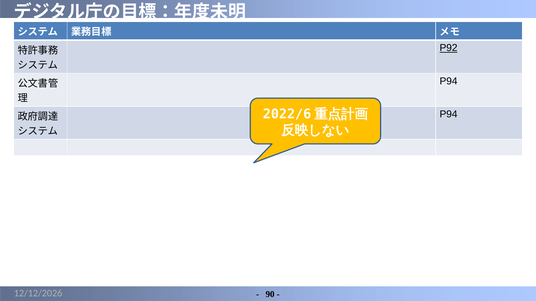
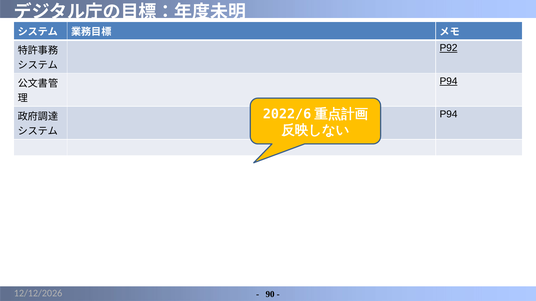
P94 underline: none -> present (449, 81)
